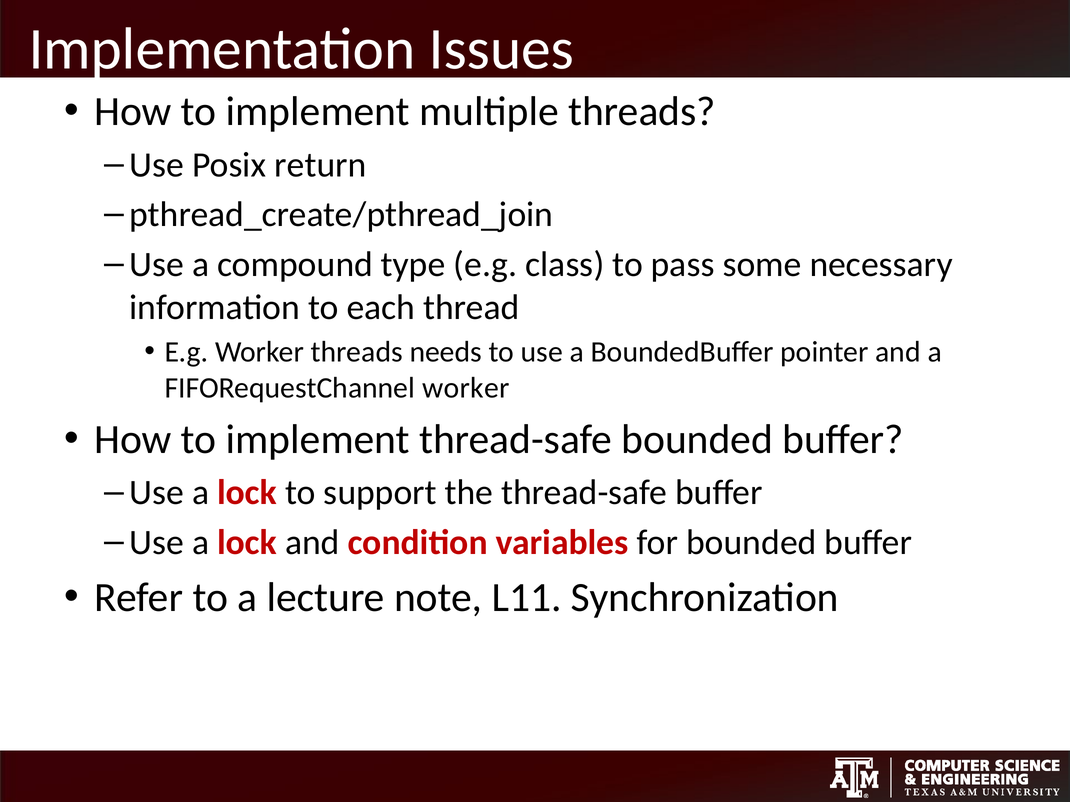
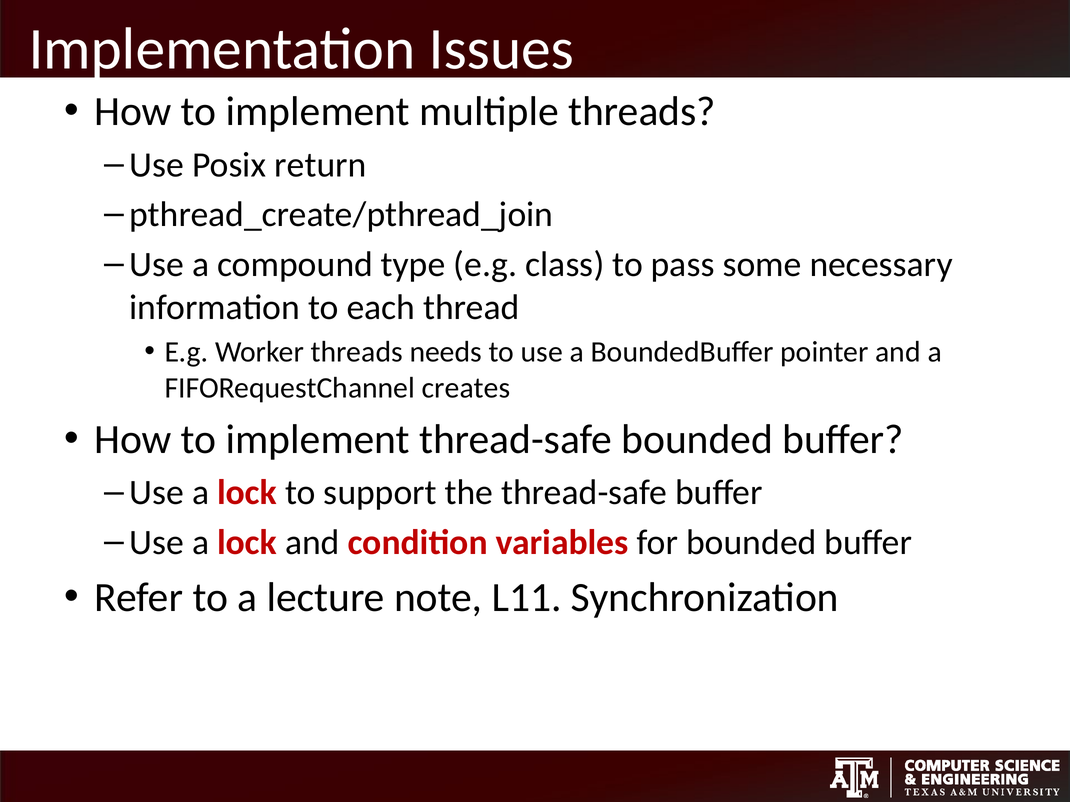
FIFORequestChannel worker: worker -> creates (466, 388)
